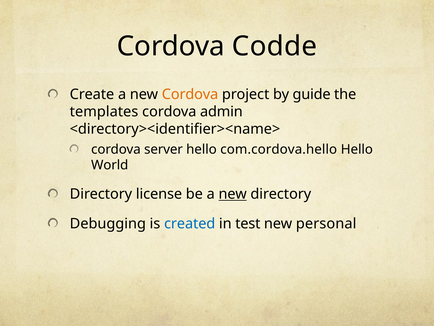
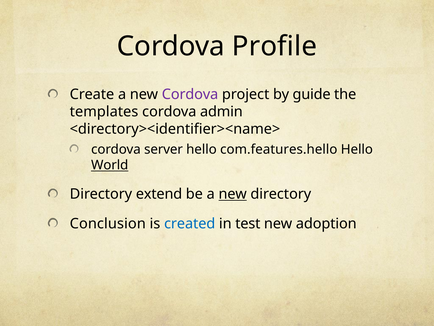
Codde: Codde -> Profile (275, 46)
Cordova colour: orange -> purple (190, 94)
com.cordova.hello: com.cordova.hello -> com.features.hello (279, 149)
World underline: none -> present (110, 165)
license: license -> extend (159, 194)
Debugging: Debugging -> Conclusion (108, 223)
personal: personal -> adoption (326, 223)
